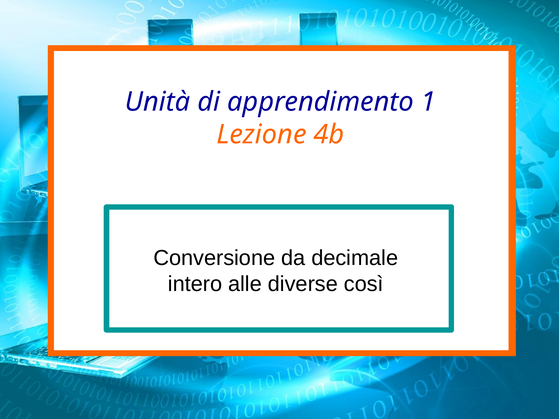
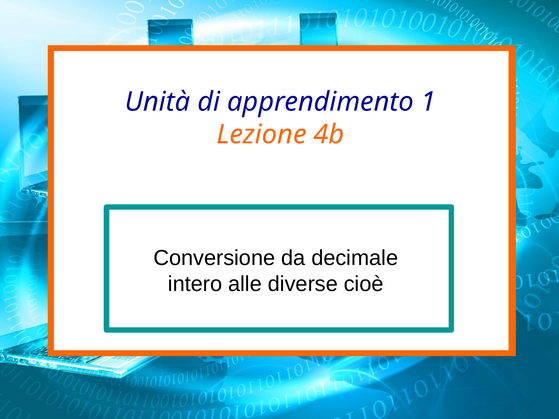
così: così -> cioè (364, 284)
